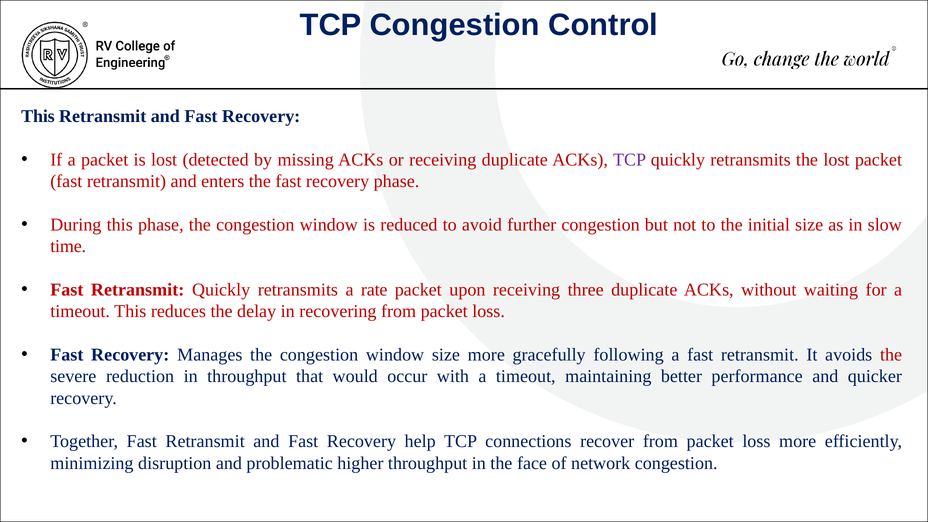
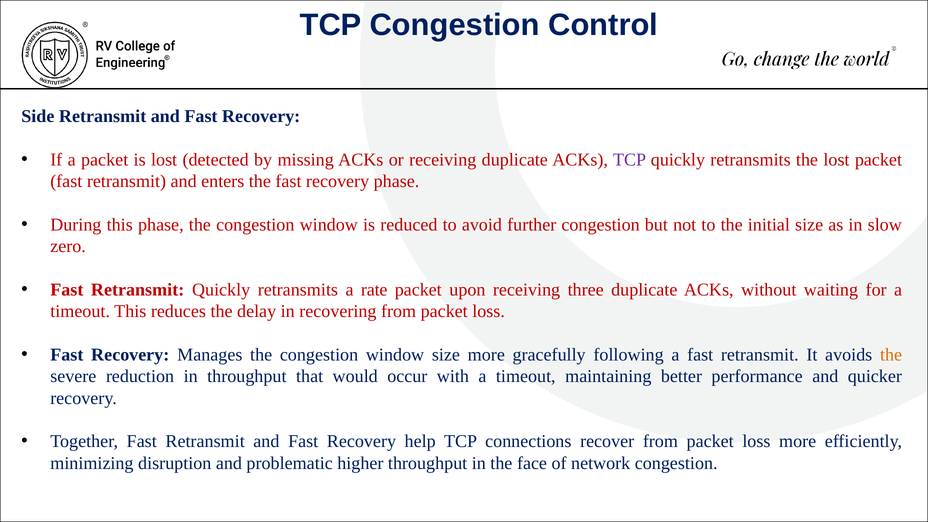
This: This -> Side (38, 116)
time: time -> zero (68, 246)
the colour: red -> orange (891, 355)
